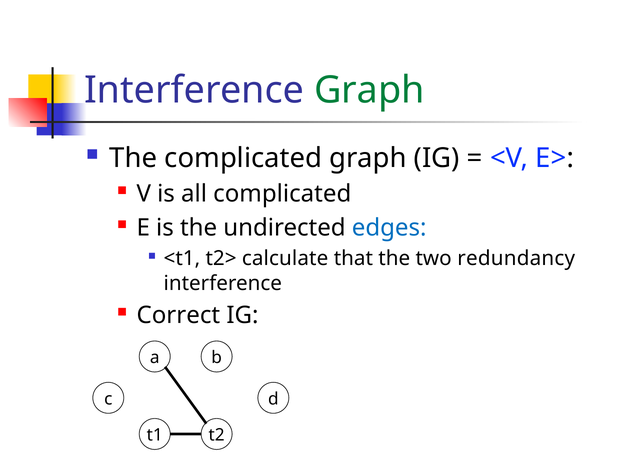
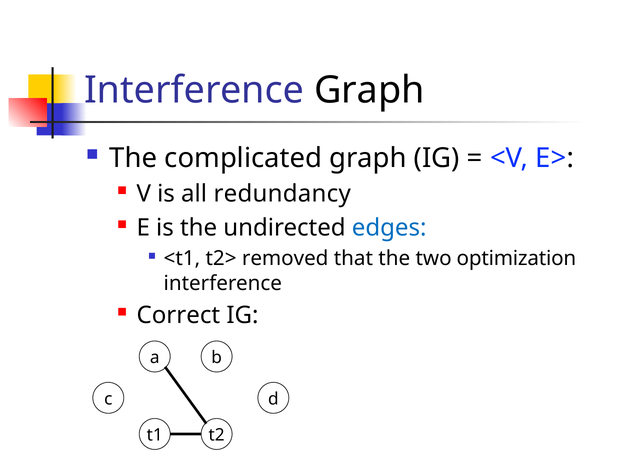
Graph colour: green -> black (369, 90)
all complicated: complicated -> redundancy (282, 194)
calculate: calculate -> removed (285, 258)
redundancy: redundancy -> optimization (516, 258)
